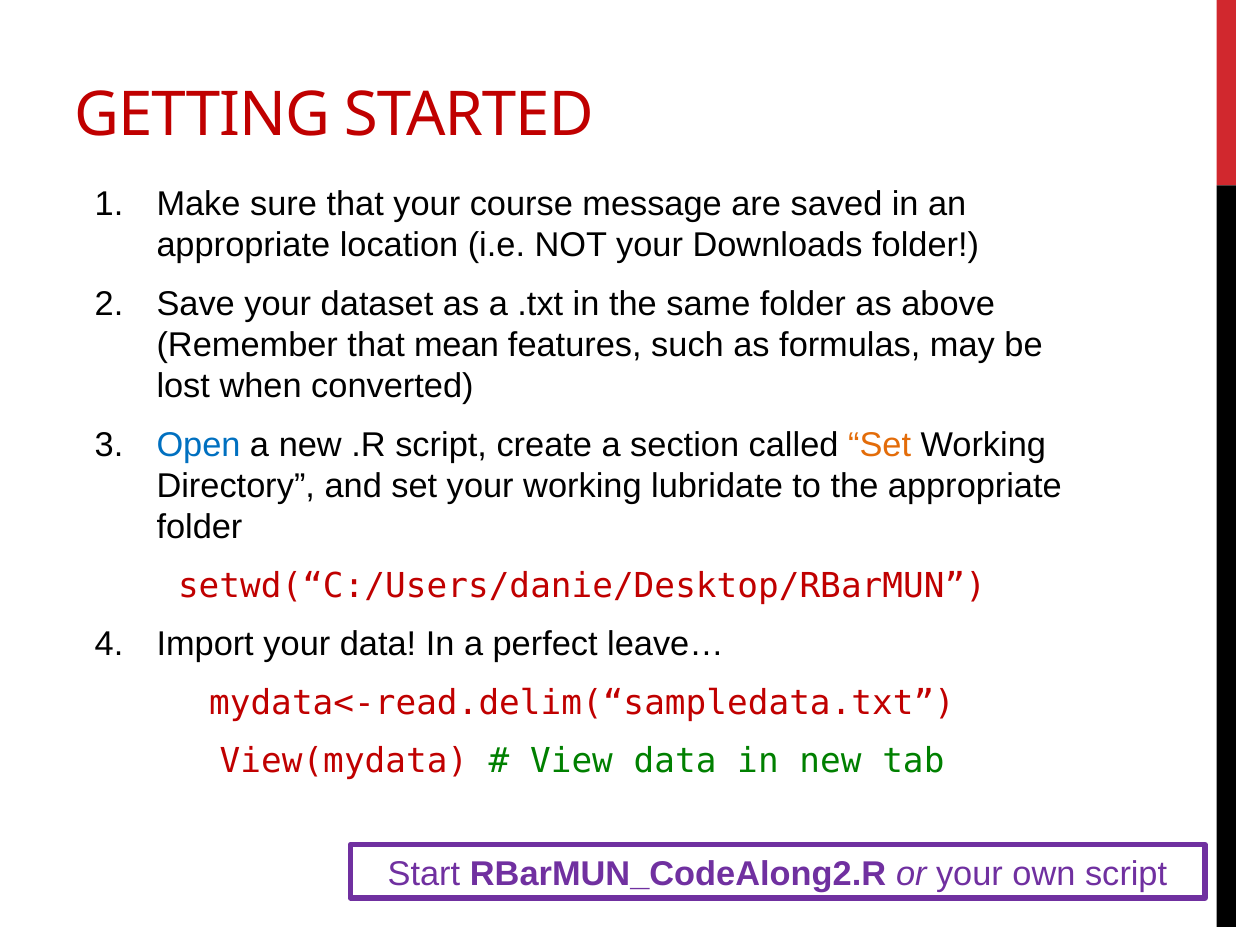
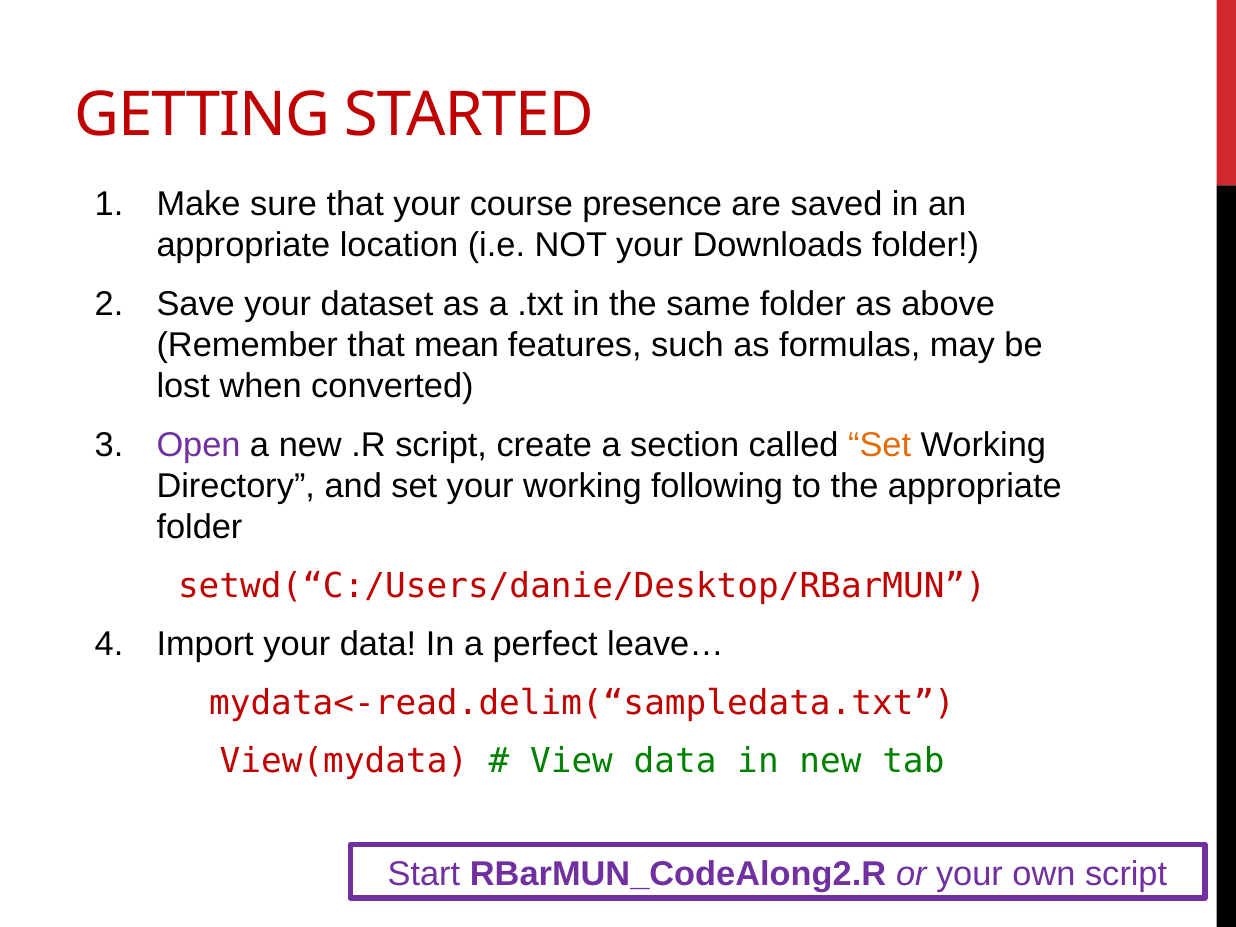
message: message -> presence (652, 204)
Open colour: blue -> purple (199, 445)
lubridate: lubridate -> following (717, 486)
